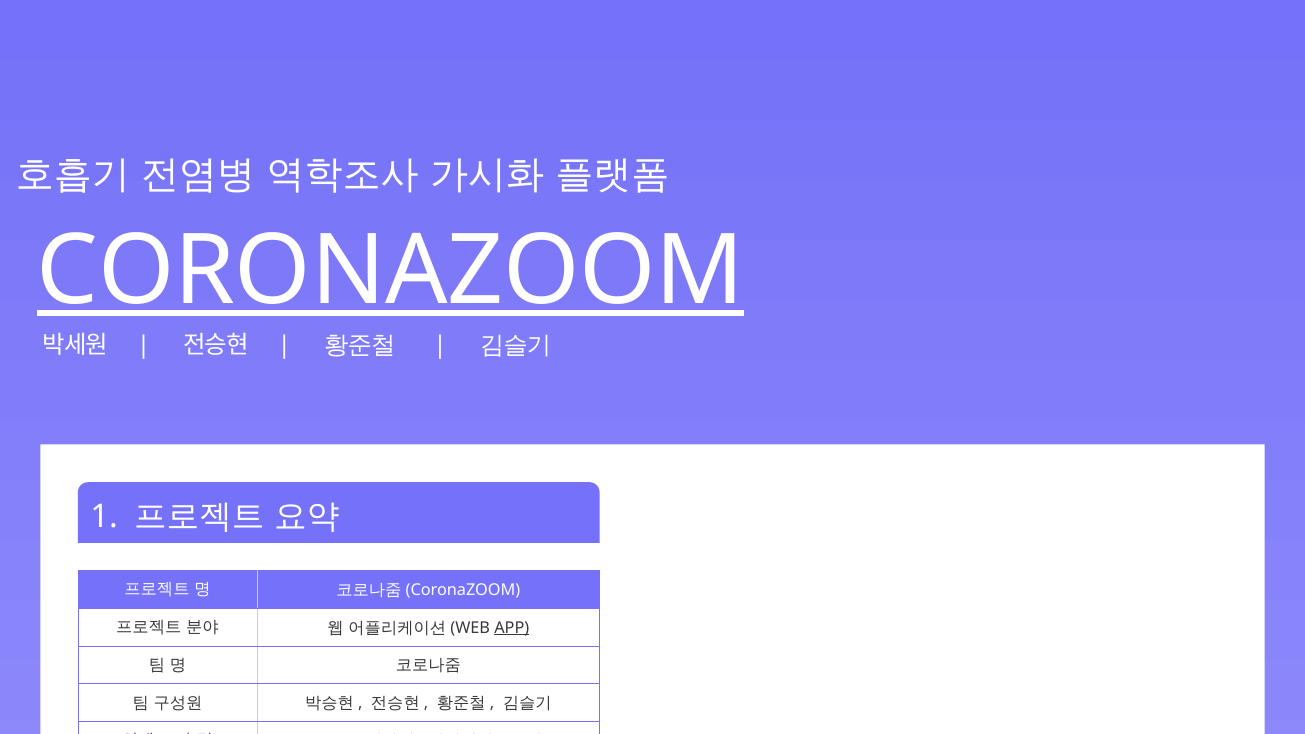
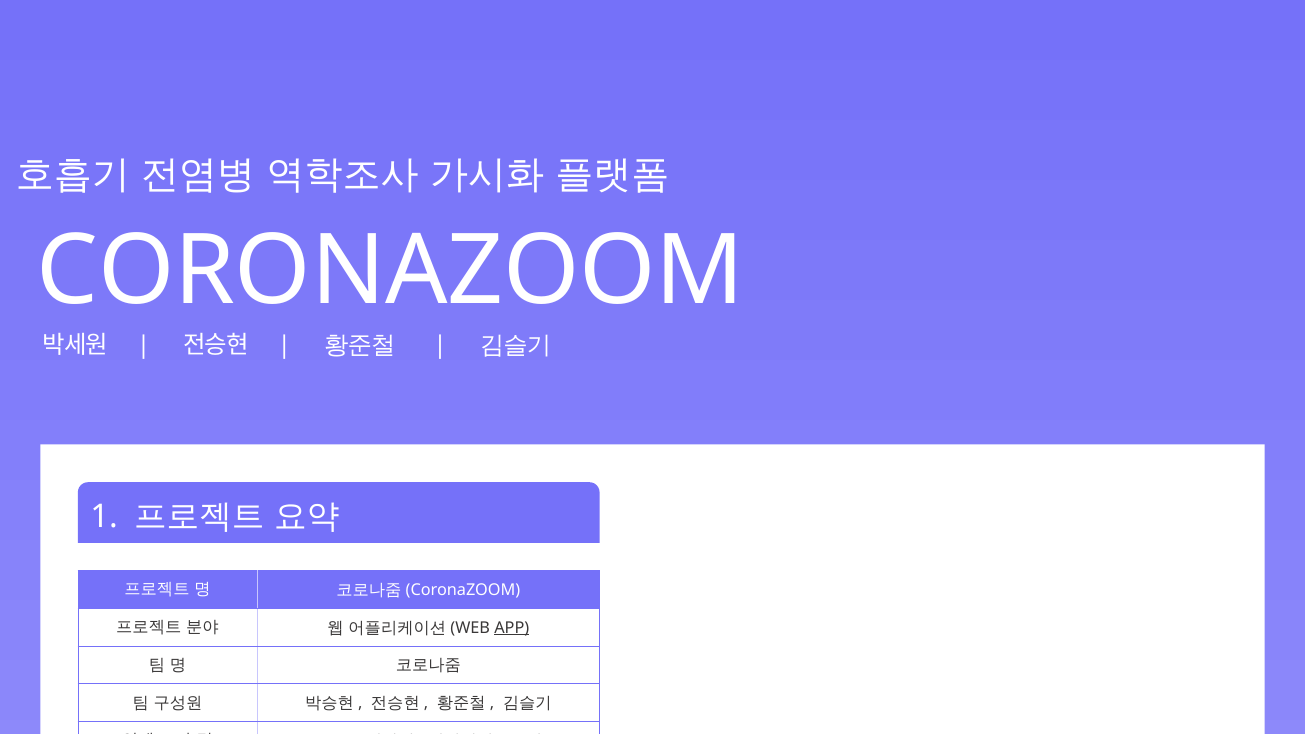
CORONAZOOM underline: present -> none (390, 271)
